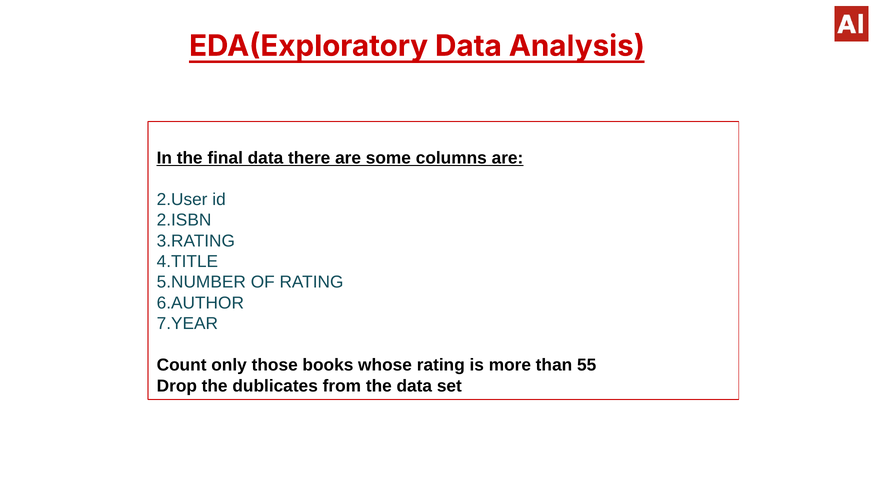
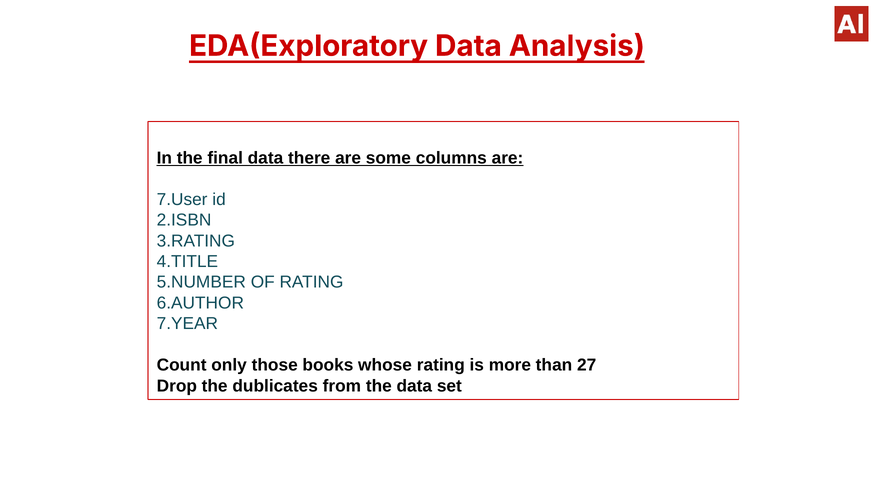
2.User: 2.User -> 7.User (182, 199)
55: 55 -> 27 (587, 365)
